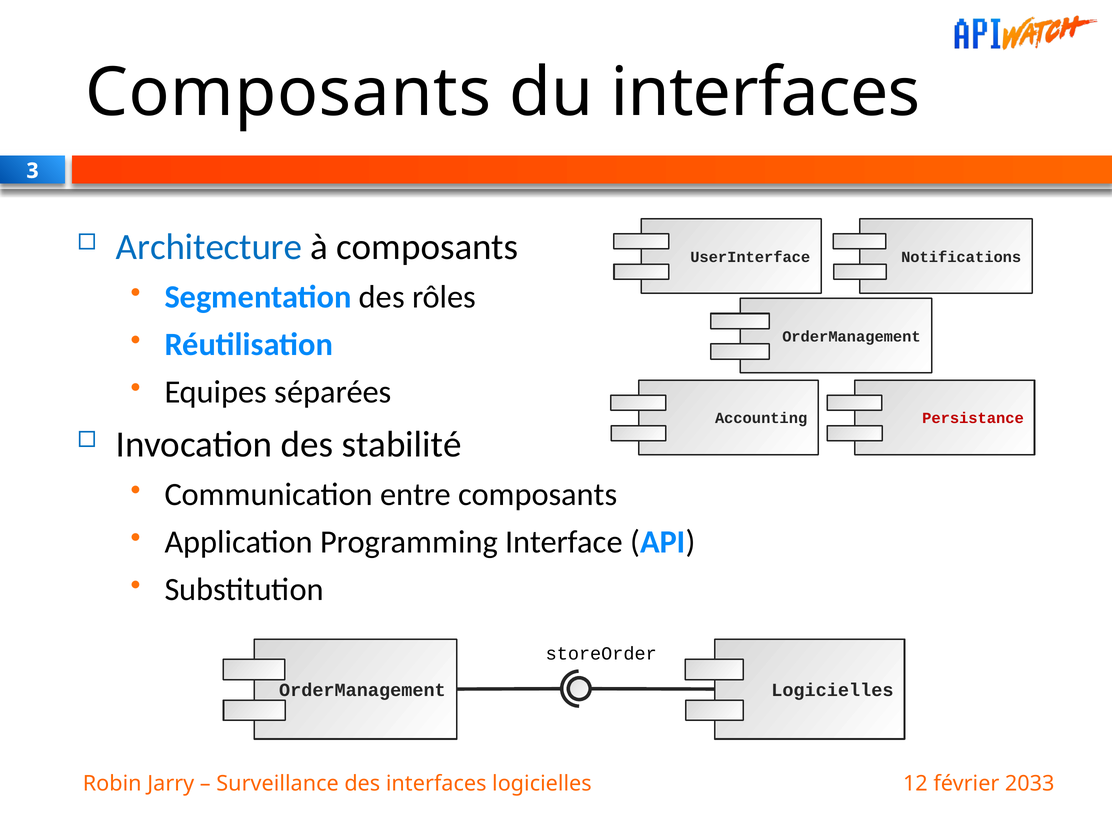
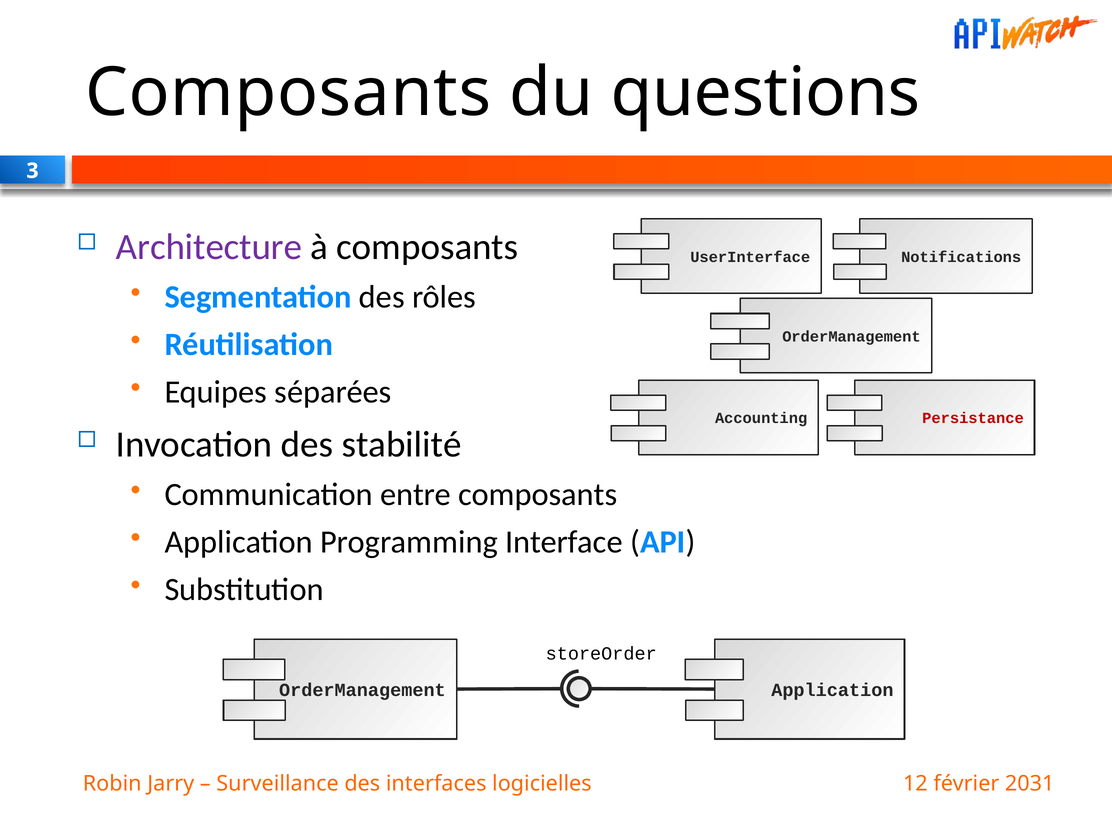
du interfaces: interfaces -> questions (766, 93)
Architecture colour: blue -> purple (209, 247)
Logicielles: Logicielles -> Application (832, 690)
2033: 2033 -> 2031 (1030, 784)
